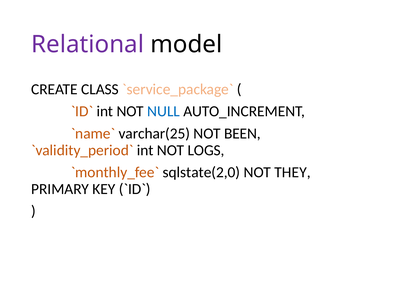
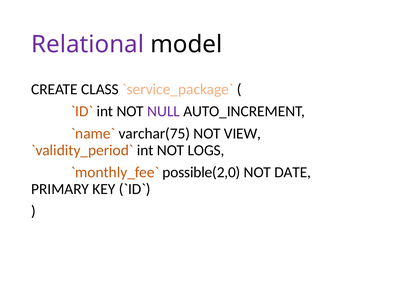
NULL colour: blue -> purple (164, 111)
varchar(25: varchar(25 -> varchar(75 (154, 134)
BEEN: BEEN -> VIEW (242, 134)
sqlstate(2,0: sqlstate(2,0 -> possible(2,0 (201, 172)
THEY: THEY -> DATE (293, 172)
